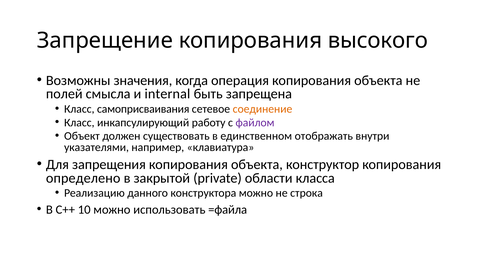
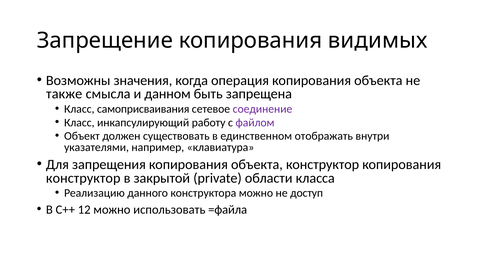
высокого: высокого -> видимых (378, 41)
полей: полей -> также (64, 94)
internal: internal -> данном (168, 94)
соединение colour: orange -> purple (262, 109)
определено: определено -> конструктор (83, 178)
строка: строка -> доступ (307, 193)
10: 10 -> 12 (84, 210)
